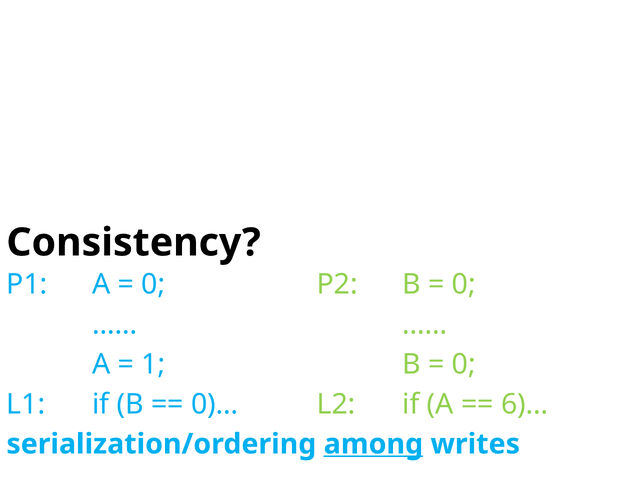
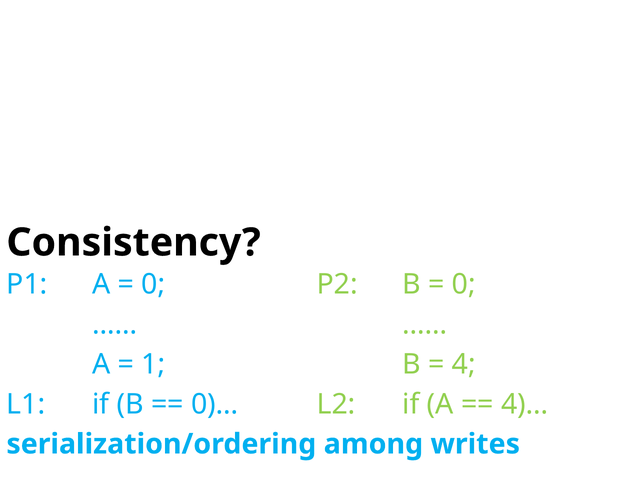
0: 0 -> 4 (464, 365)
6)…: 6)… -> 4)… (525, 405)
among underline: present -> none (373, 445)
